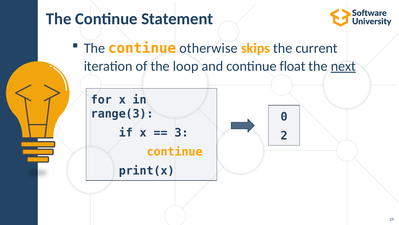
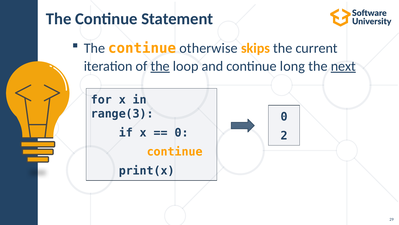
the underline: none -> present (160, 66)
float: float -> long (292, 66)
3: 3 -> 0 (182, 132)
